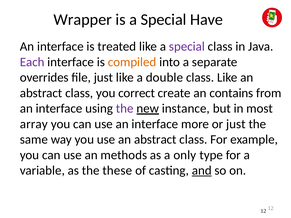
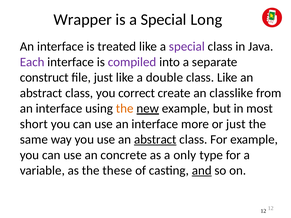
Have: Have -> Long (206, 20)
compiled colour: orange -> purple (132, 62)
overrides: overrides -> construct (44, 78)
contains: contains -> classlike (231, 93)
the colour: purple -> orange (125, 109)
instance: instance -> example (186, 109)
array: array -> short (34, 124)
abstract underline: none -> present (155, 140)
methods: methods -> concrete (124, 155)
